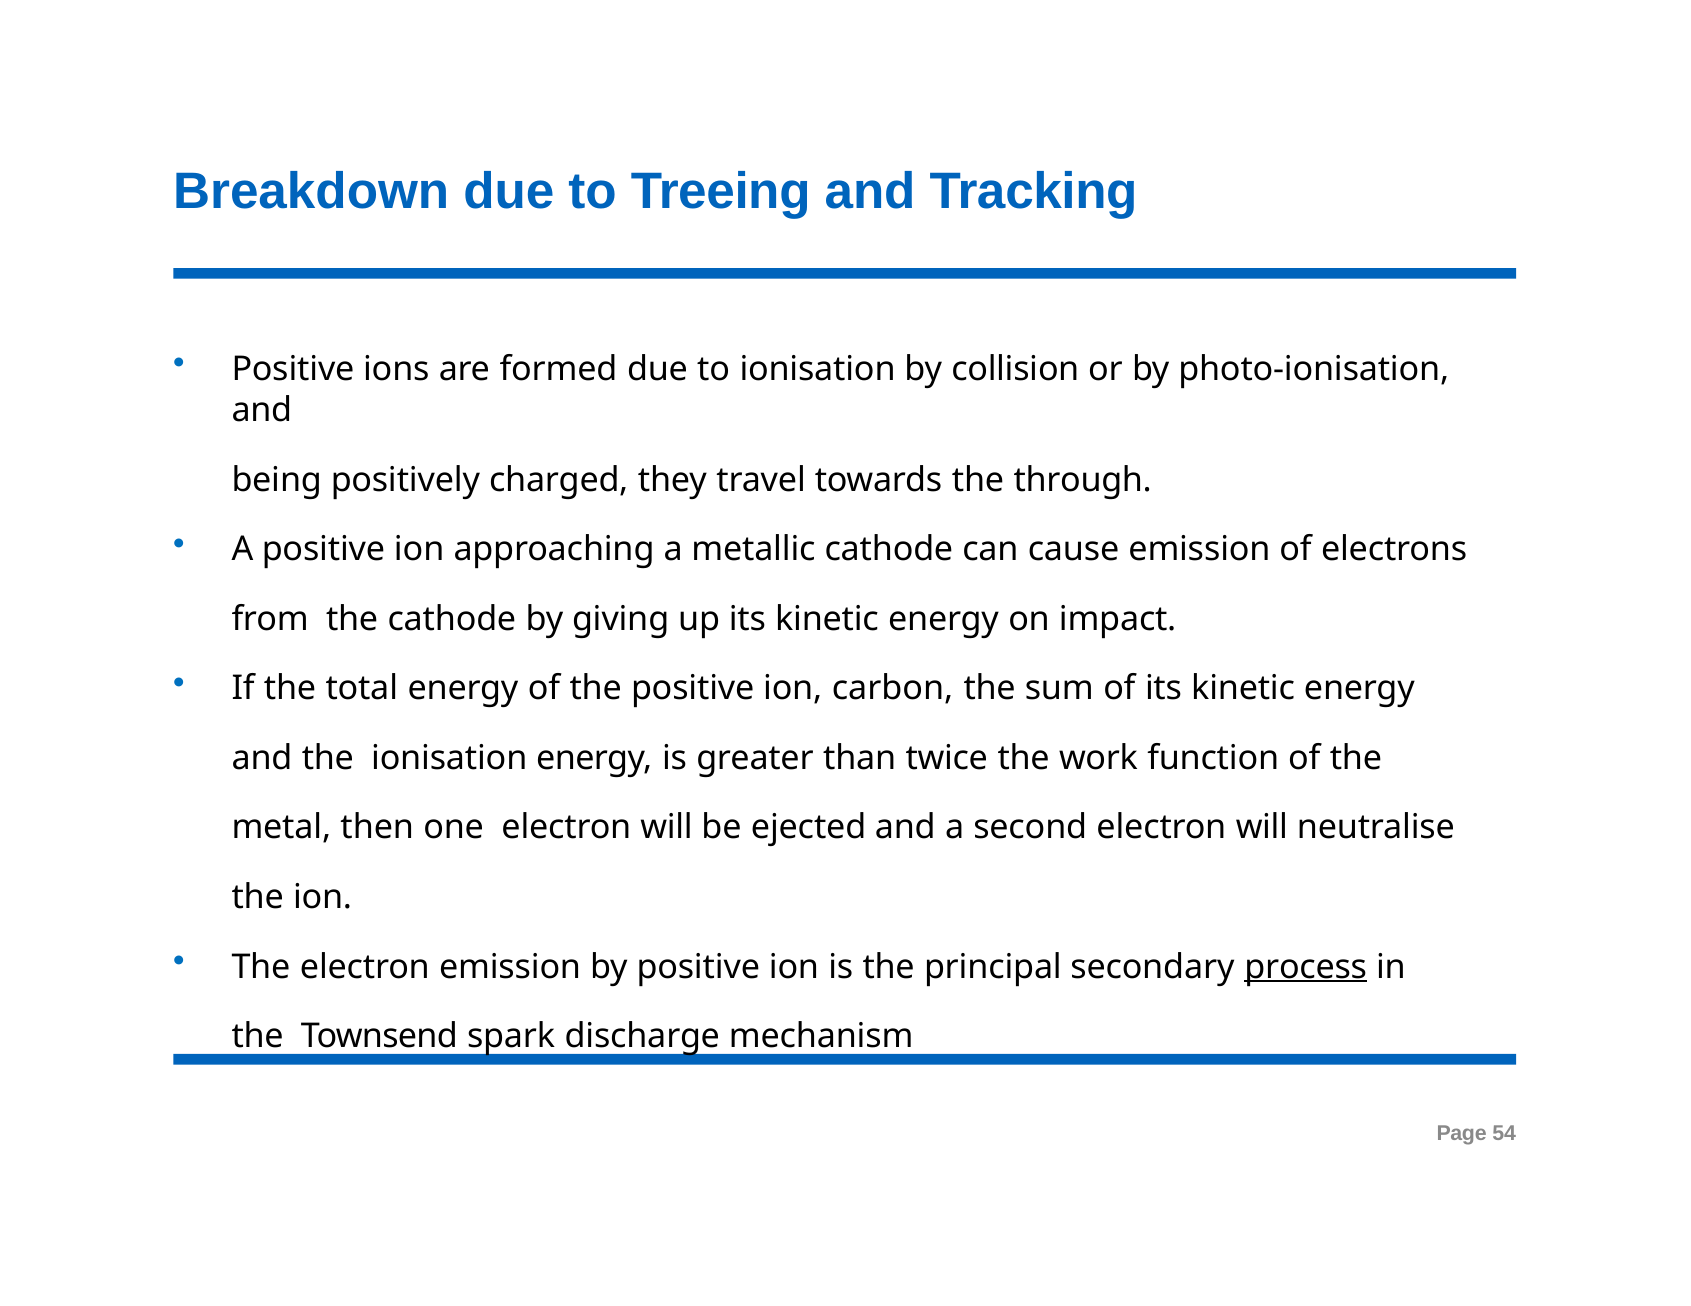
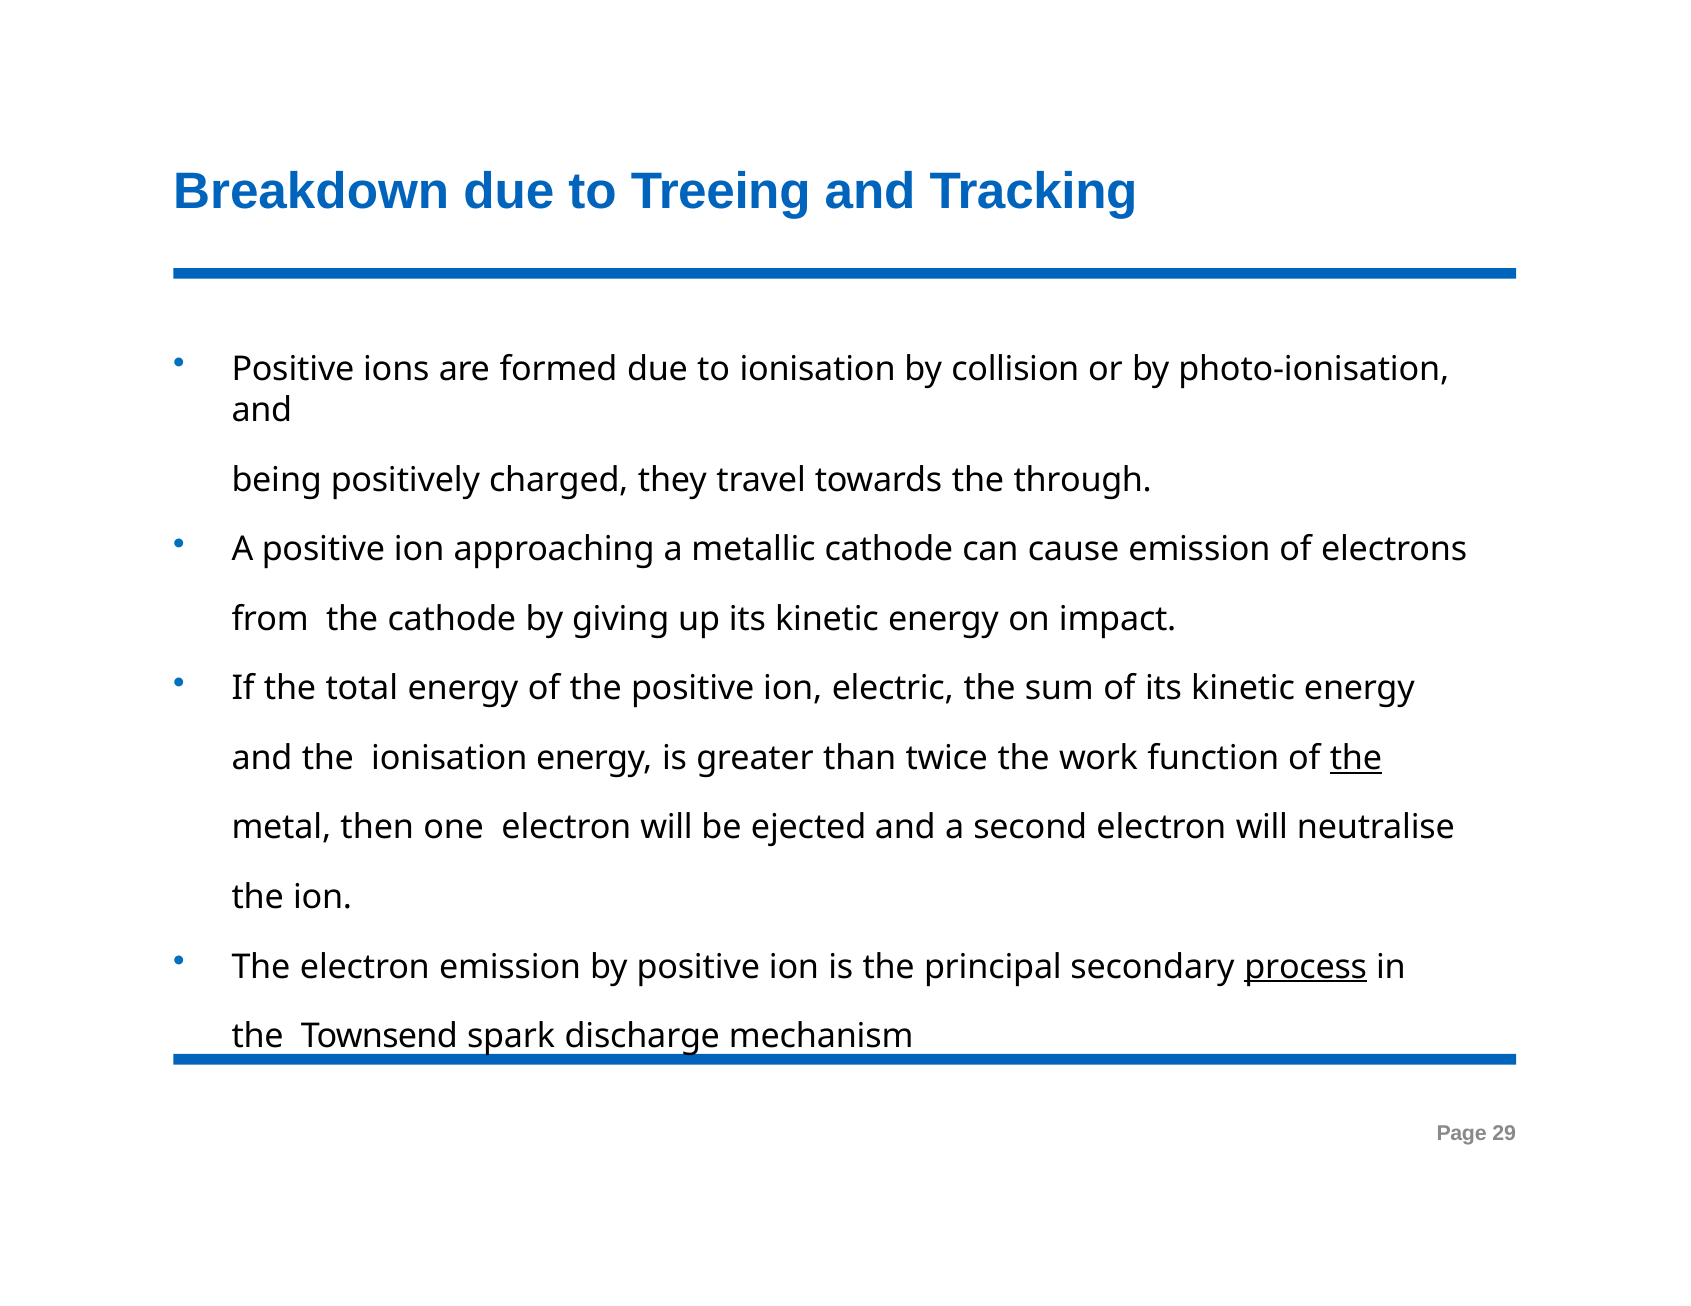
carbon: carbon -> electric (893, 689)
the underline: none -> present (1356, 758)
54: 54 -> 29 (1504, 1134)
